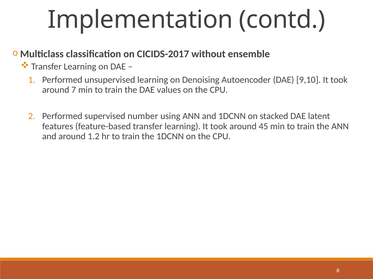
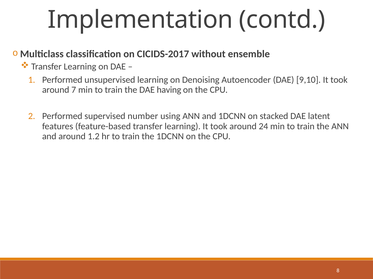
values: values -> having (169, 90)
45: 45 -> 24 (263, 127)
